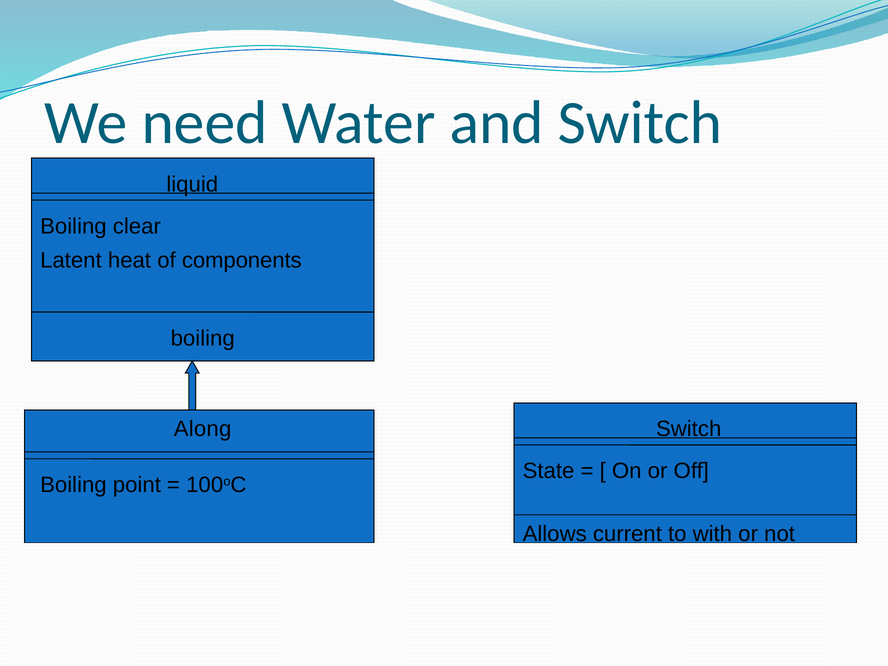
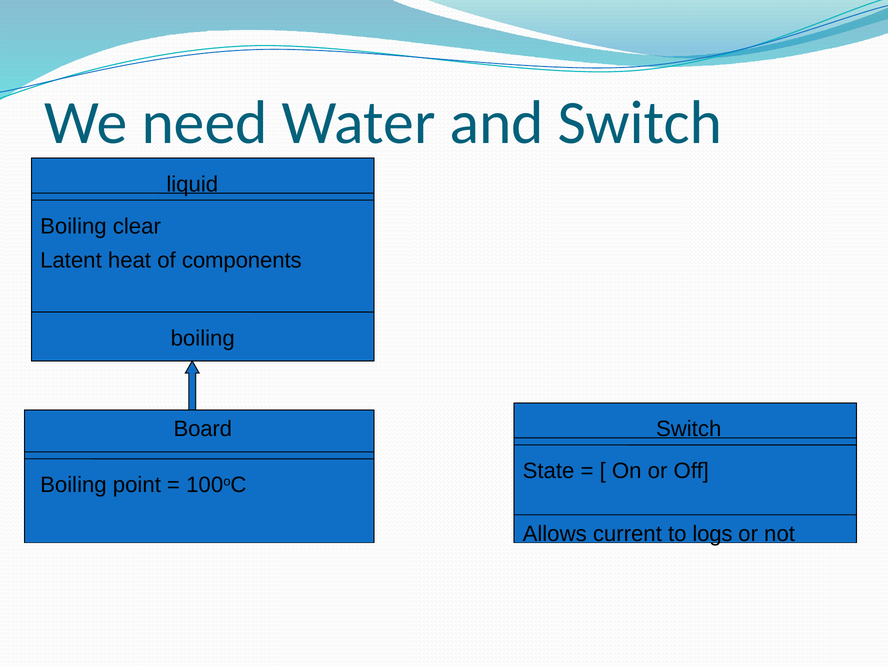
Along: Along -> Board (203, 429)
with: with -> logs (712, 534)
